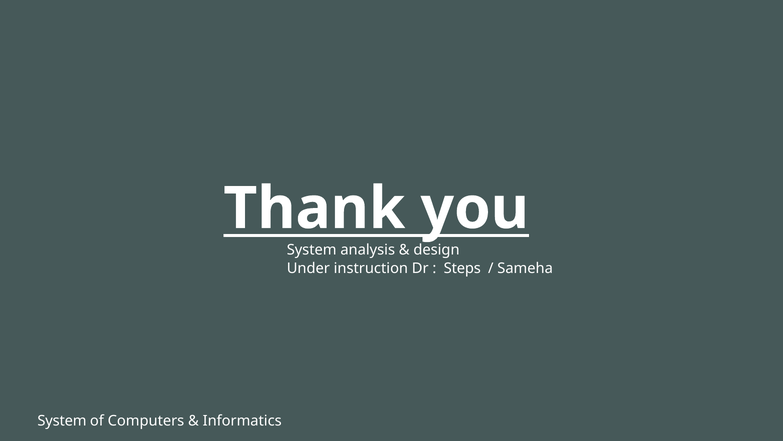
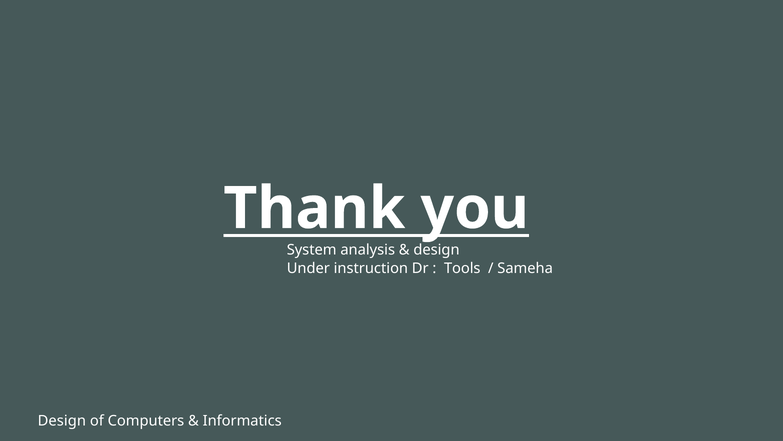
Steps: Steps -> Tools (462, 268)
System: System -> Design (62, 420)
